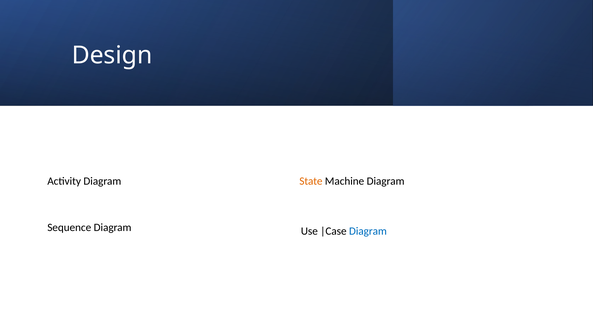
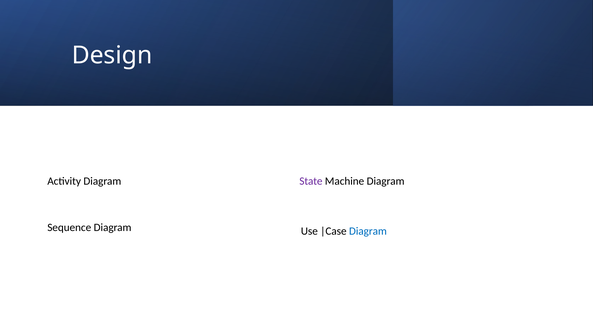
State colour: orange -> purple (311, 181)
